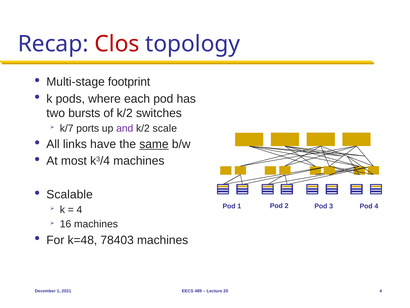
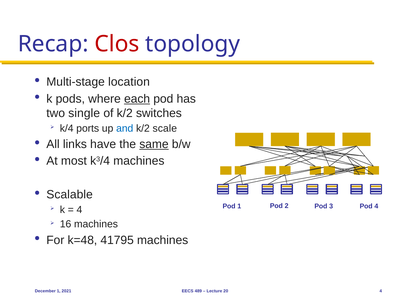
footprint: footprint -> location (129, 82)
each underline: none -> present (137, 99)
bursts: bursts -> single (84, 113)
k/7: k/7 -> k/4 (67, 128)
and colour: purple -> blue (125, 128)
78403: 78403 -> 41795 (117, 240)
